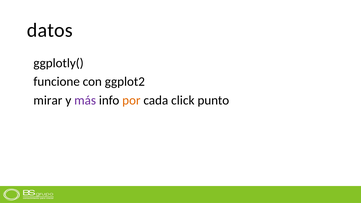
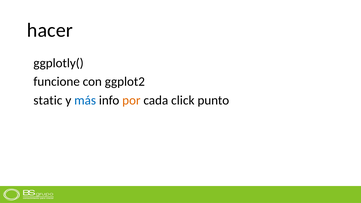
datos: datos -> hacer (50, 30)
mirar: mirar -> static (48, 100)
más colour: purple -> blue (85, 100)
